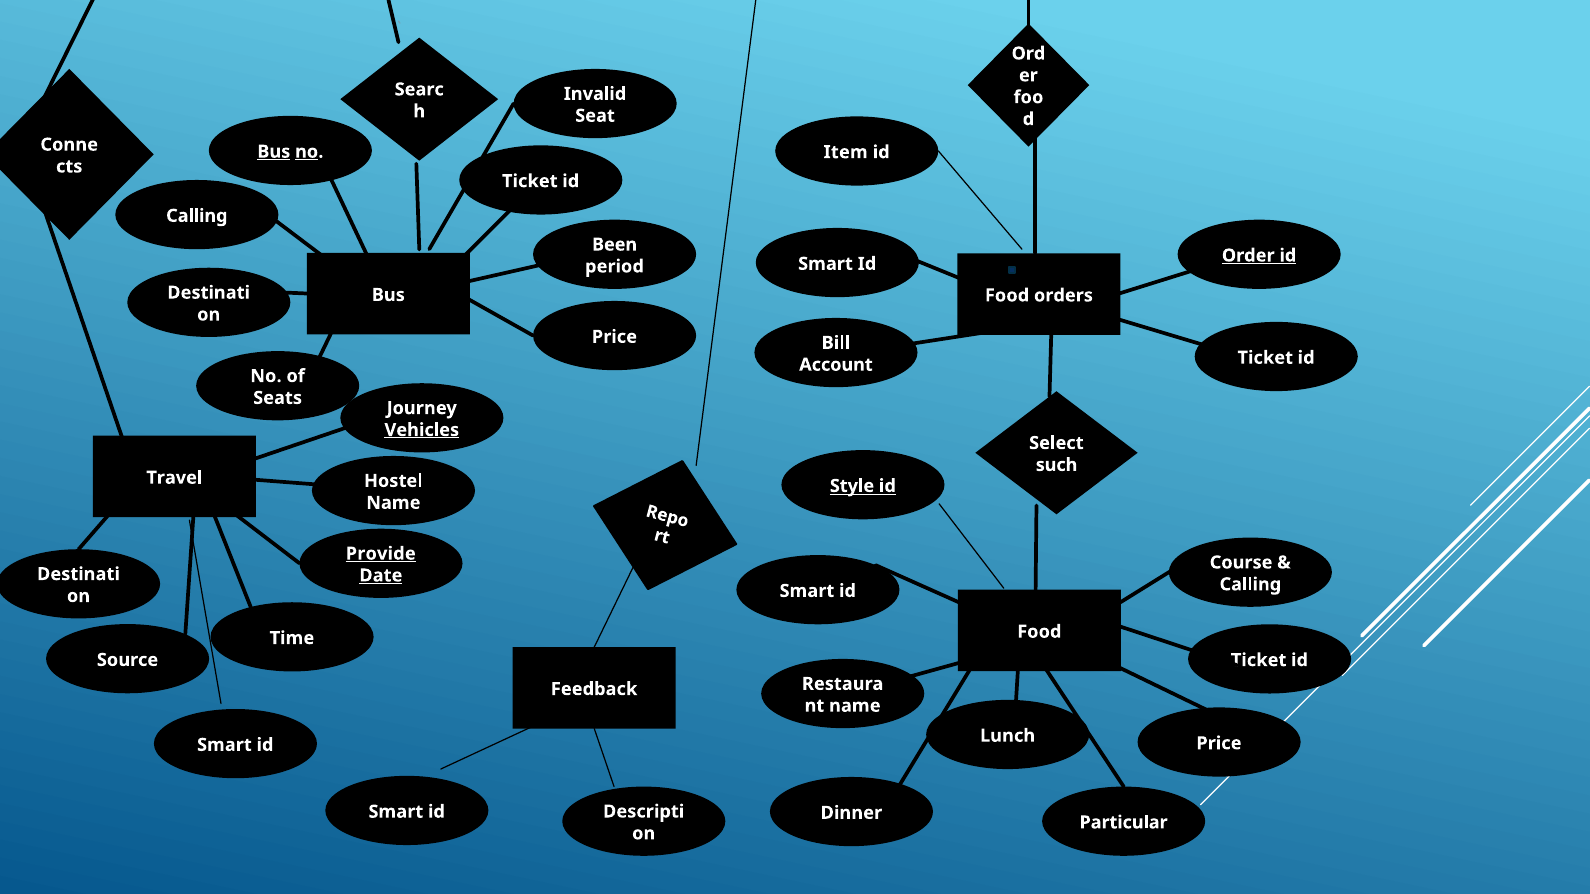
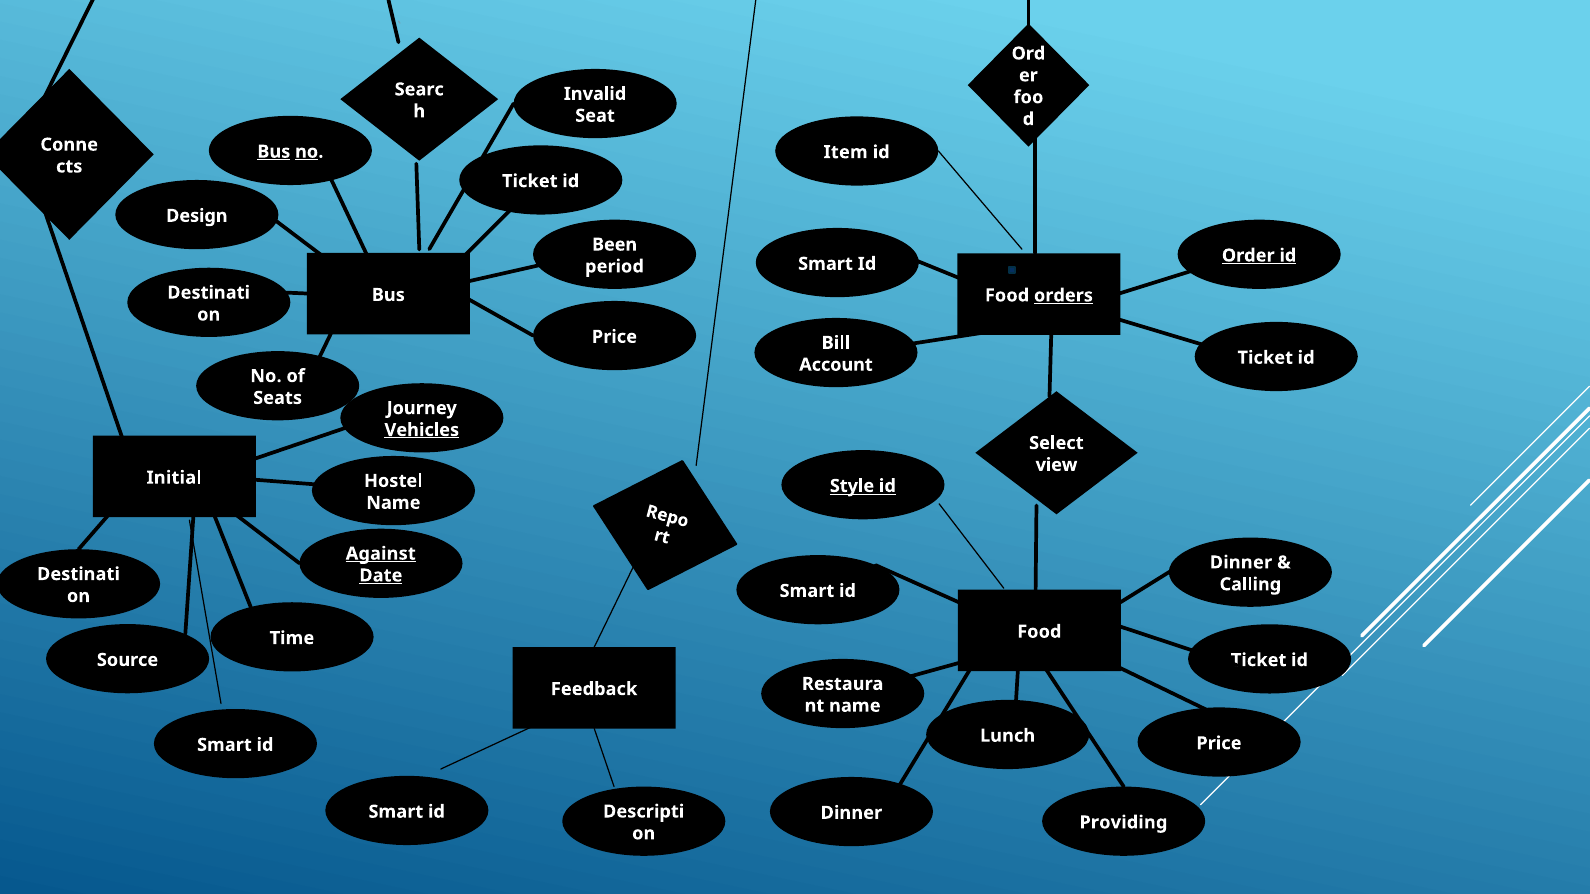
Calling: Calling -> Design (197, 216)
orders underline: none -> present (1063, 296)
such: such -> view (1057, 465)
Travel: Travel -> Initial (174, 478)
Provide: Provide -> Against (381, 554)
Course: Course -> Dinner (1241, 563)
Particular: Particular -> Providing (1123, 823)
